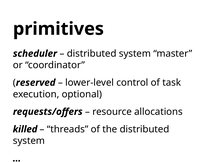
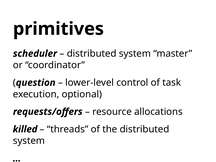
reserved: reserved -> question (36, 83)
